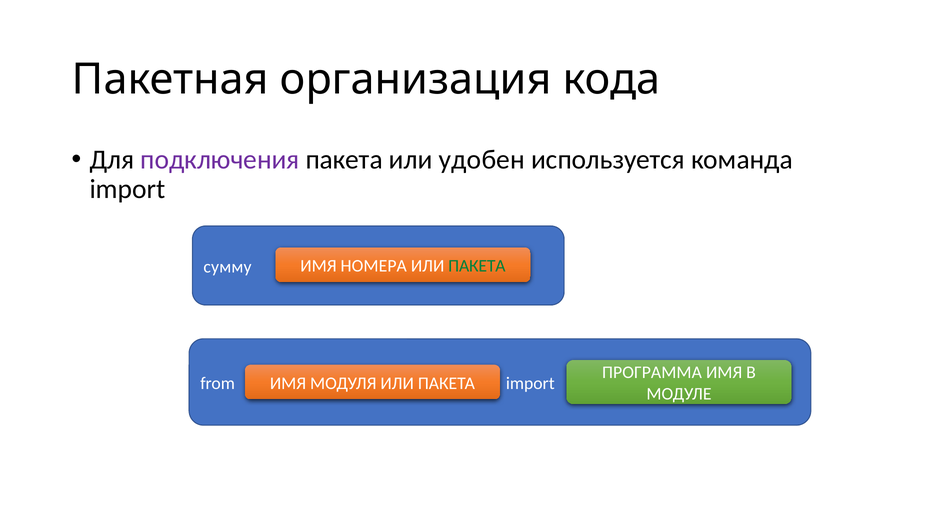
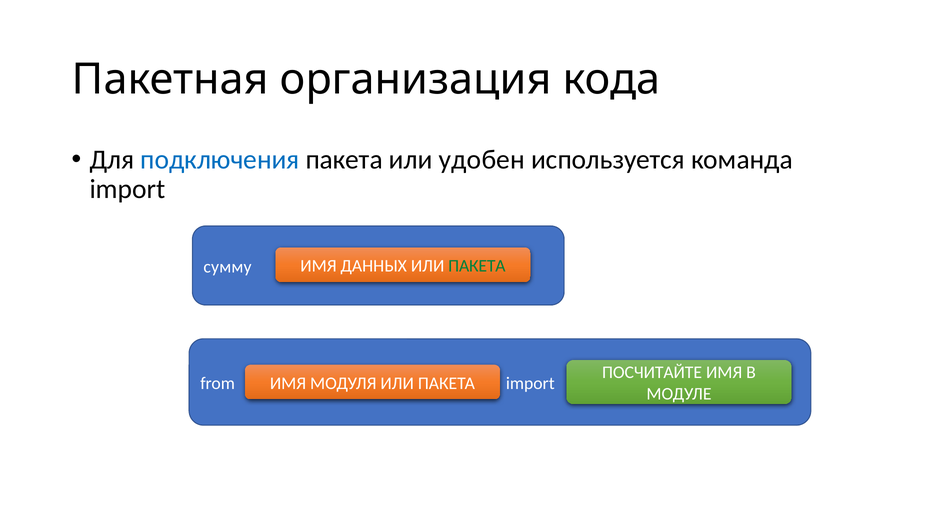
подключения colour: purple -> blue (220, 159)
НОМЕРА: НОМЕРА -> ДАННЫХ (374, 266)
ПРОГРАММА: ПРОГРАММА -> ПОСЧИТАЙТЕ (652, 372)
